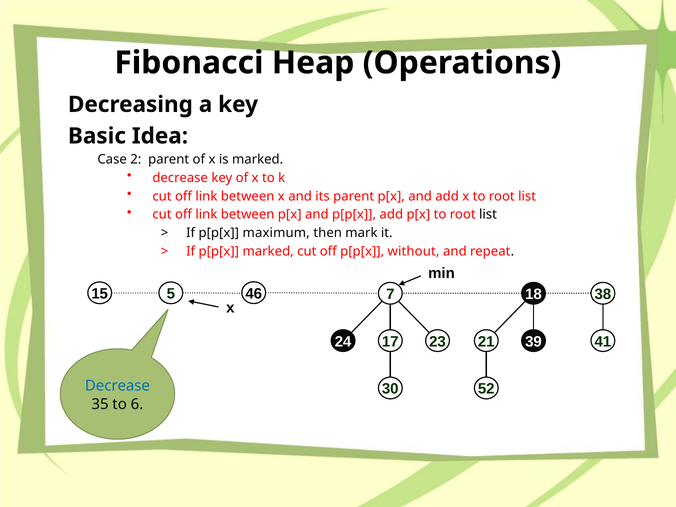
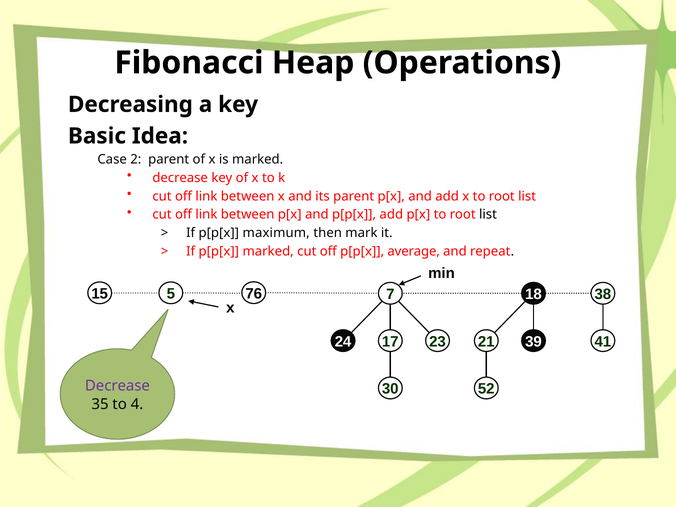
without: without -> average (414, 251)
46: 46 -> 76 (254, 294)
Decrease colour: blue -> purple (117, 386)
6: 6 -> 4 (137, 404)
